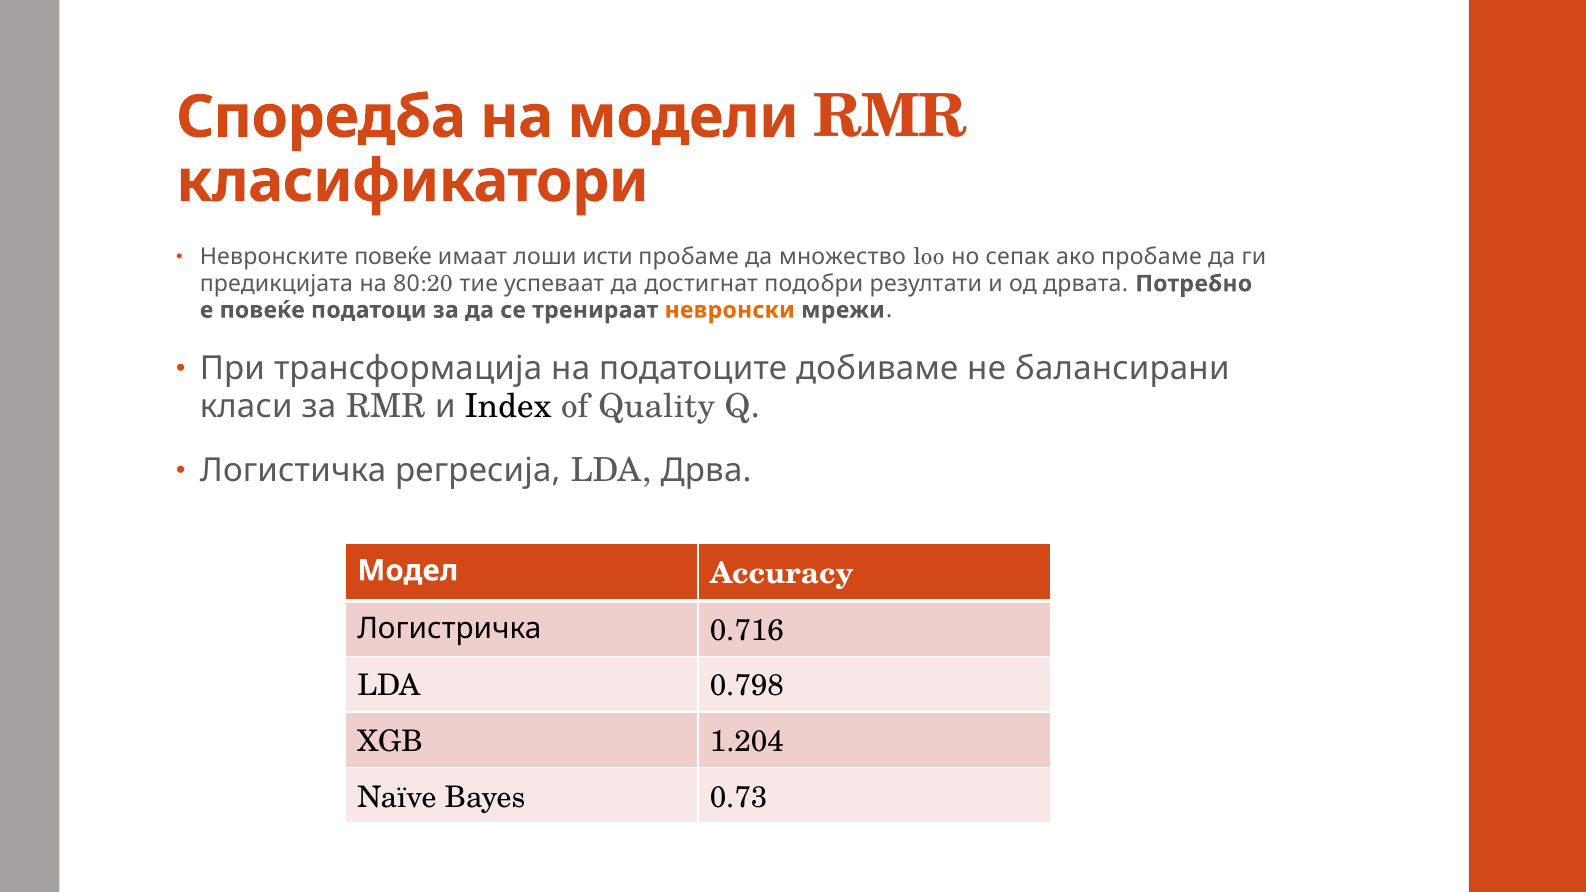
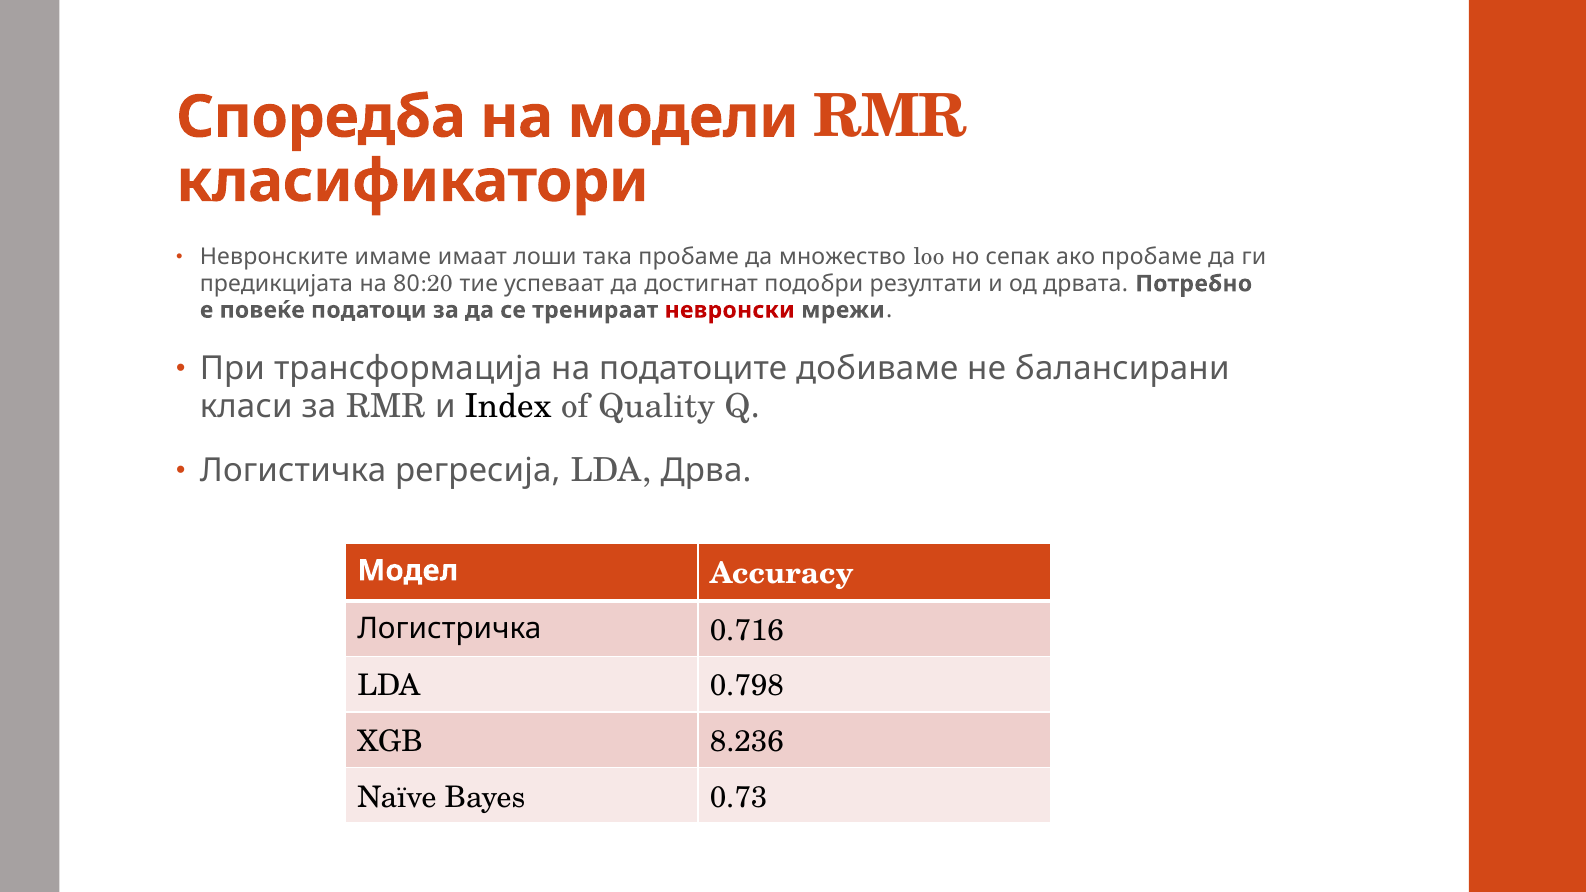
Невронските повеќе: повеќе -> имаме (393, 257)
исти: исти -> така (607, 257)
невронски colour: orange -> red (730, 310)
1.204: 1.204 -> 8.236 (747, 742)
